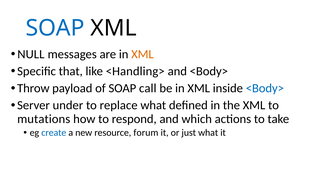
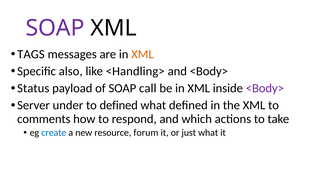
SOAP colour: blue -> purple (55, 28)
NULL: NULL -> TAGS (31, 54)
that: that -> also (71, 71)
Throw: Throw -> Status (33, 89)
<Body> colour: blue -> purple (265, 89)
to replace: replace -> defined (119, 106)
mutations: mutations -> comments (44, 119)
